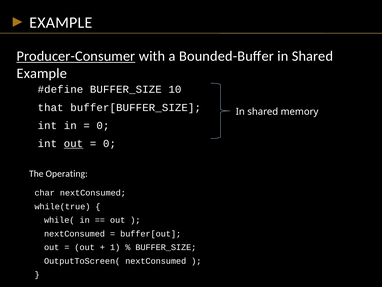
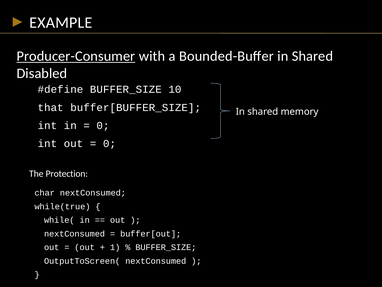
Example: Example -> Disabled (42, 73)
out underline: present -> none (73, 143)
Operating: Operating -> Protection (67, 174)
